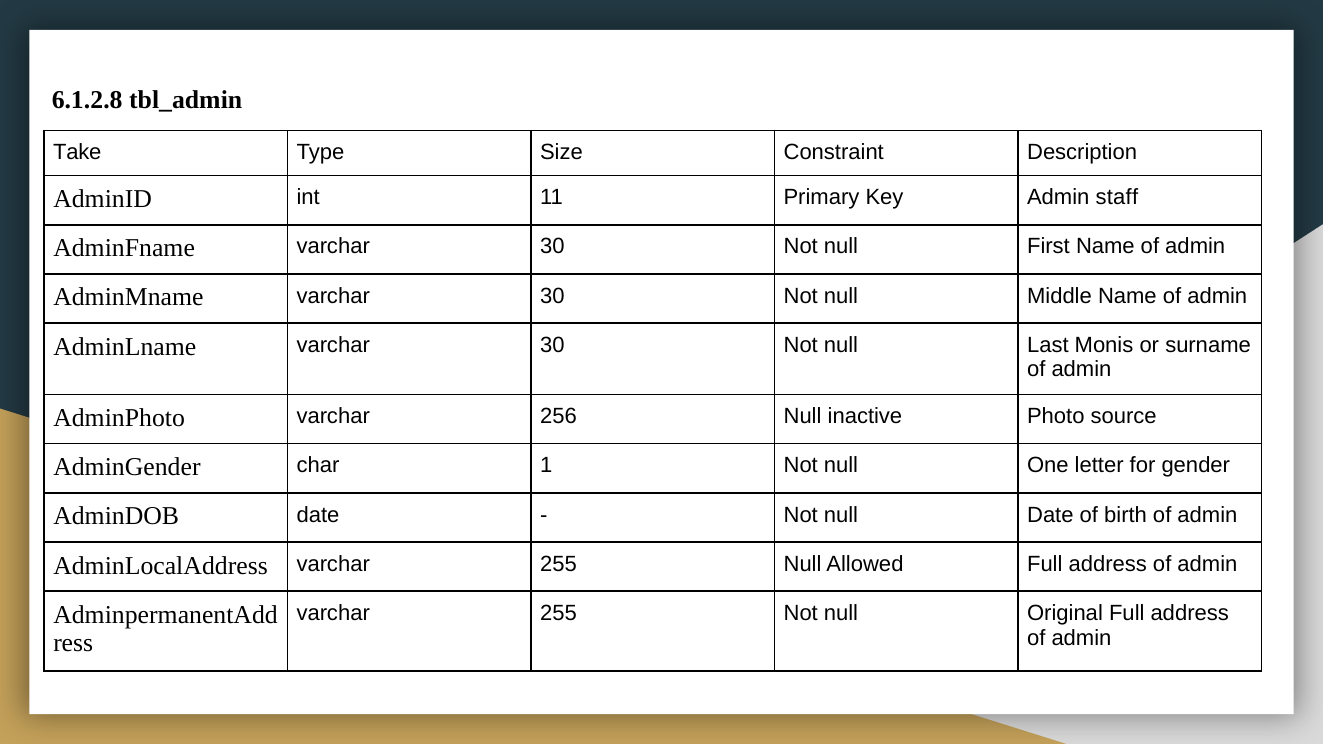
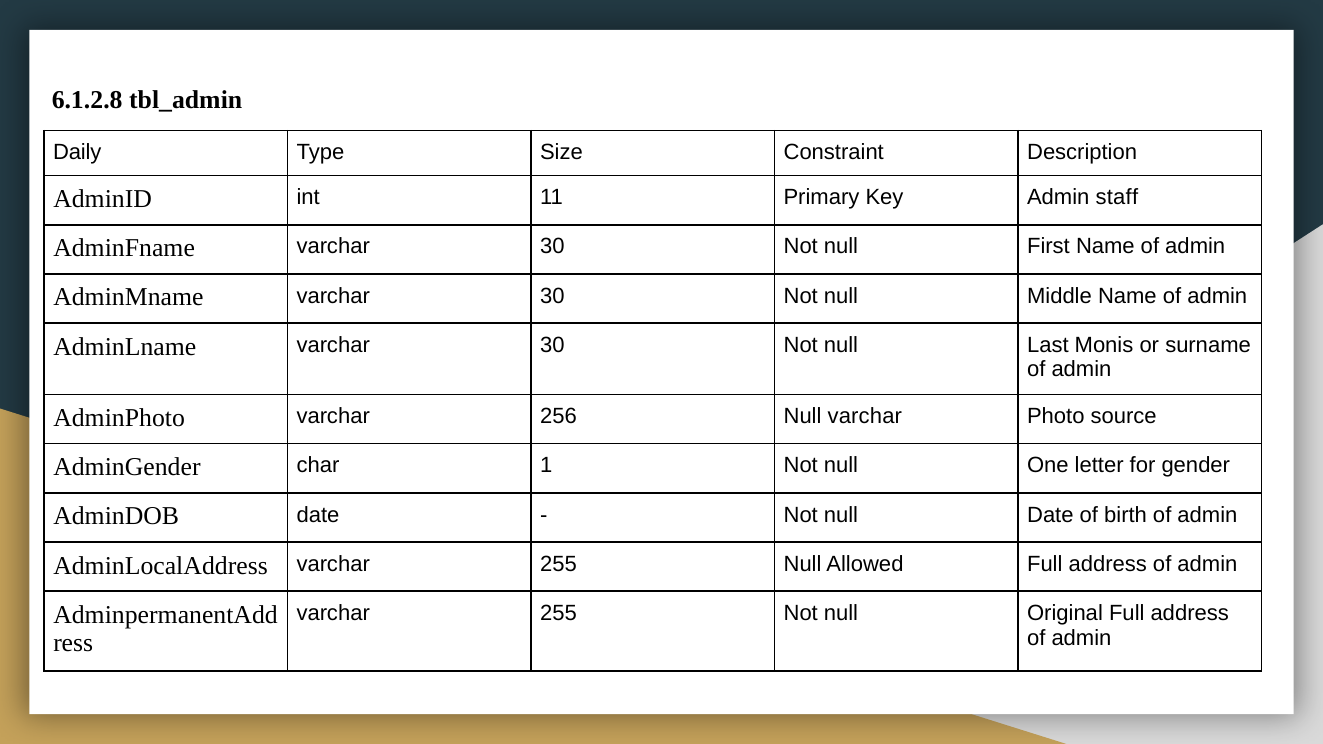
Take: Take -> Daily (77, 153)
Null inactive: inactive -> varchar (865, 417)
